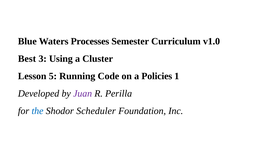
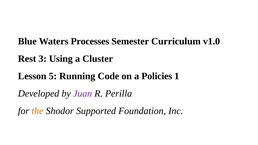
Best: Best -> Rest (27, 59)
the colour: blue -> orange (38, 111)
Scheduler: Scheduler -> Supported (96, 111)
